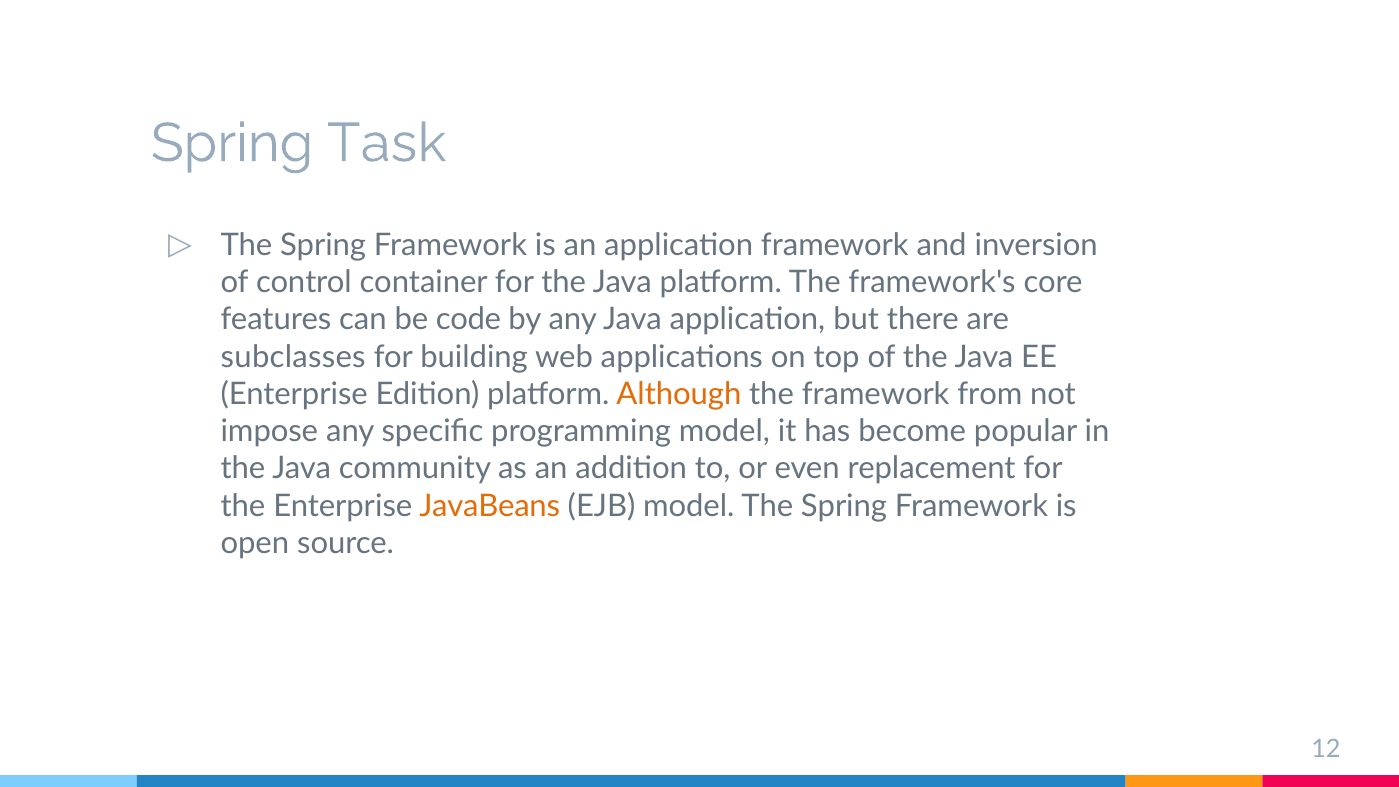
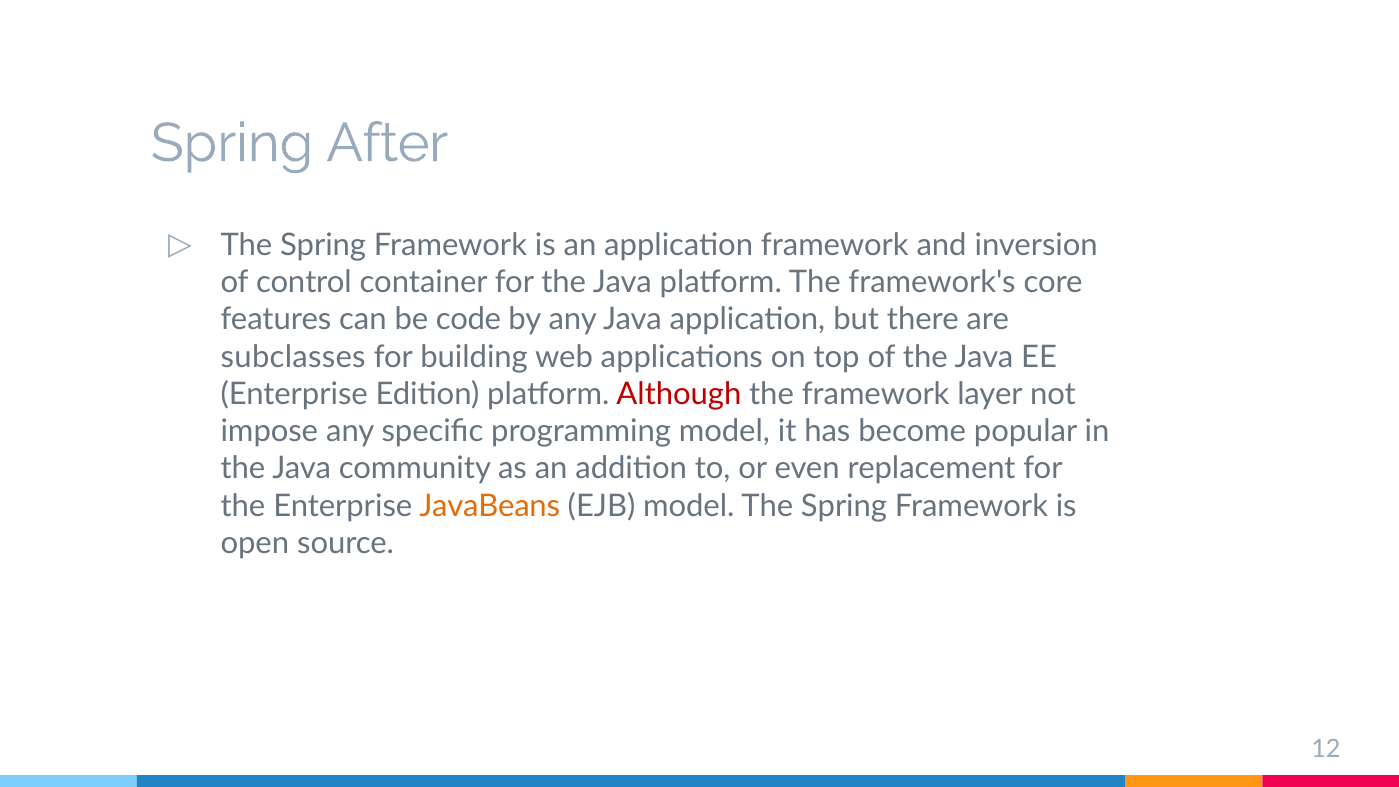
Task: Task -> After (387, 143)
Although colour: orange -> red (679, 394)
from: from -> layer (990, 394)
